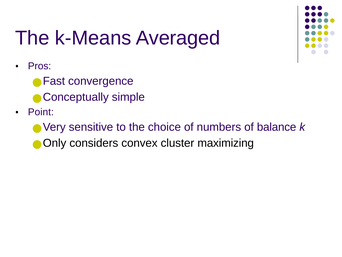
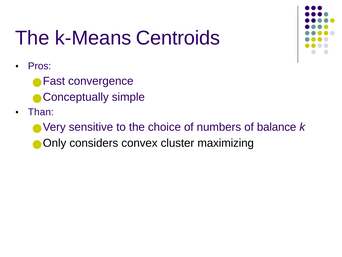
Averaged: Averaged -> Centroids (178, 38)
Point: Point -> Than (41, 112)
